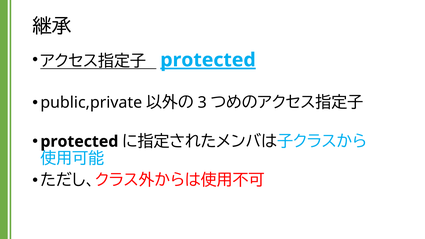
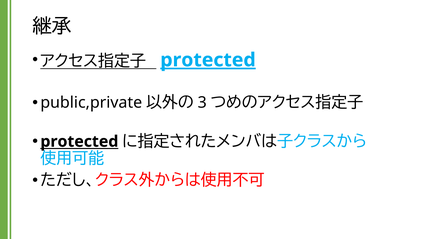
protected underline: none -> present (79, 142)
